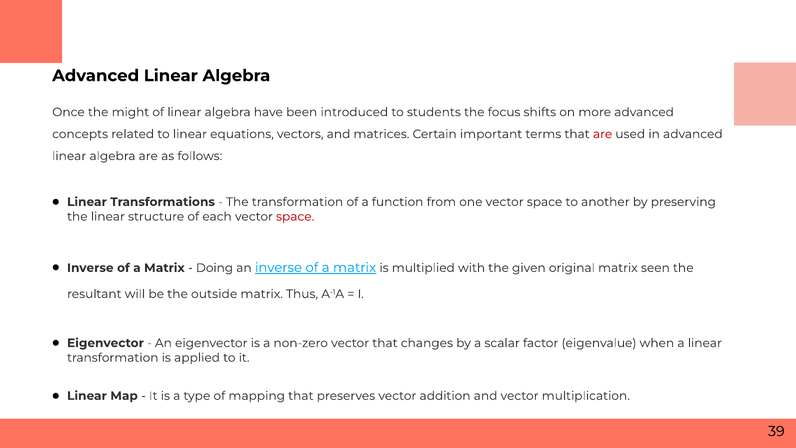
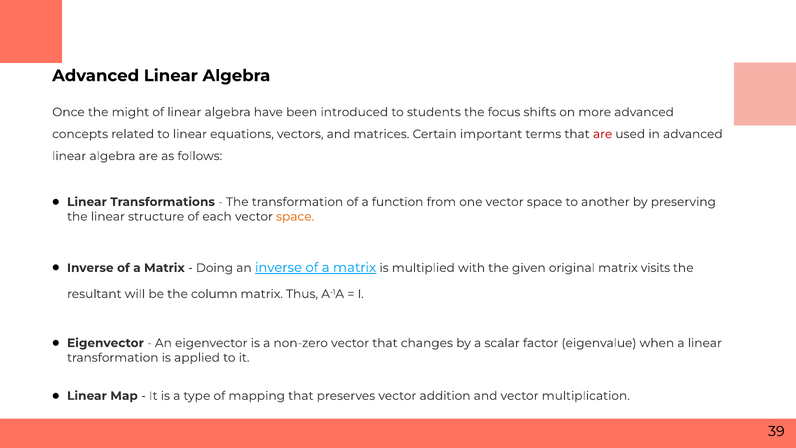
space colour: red -> orange (295, 216)
seen: seen -> visits (655, 268)
outside: outside -> column (214, 294)
